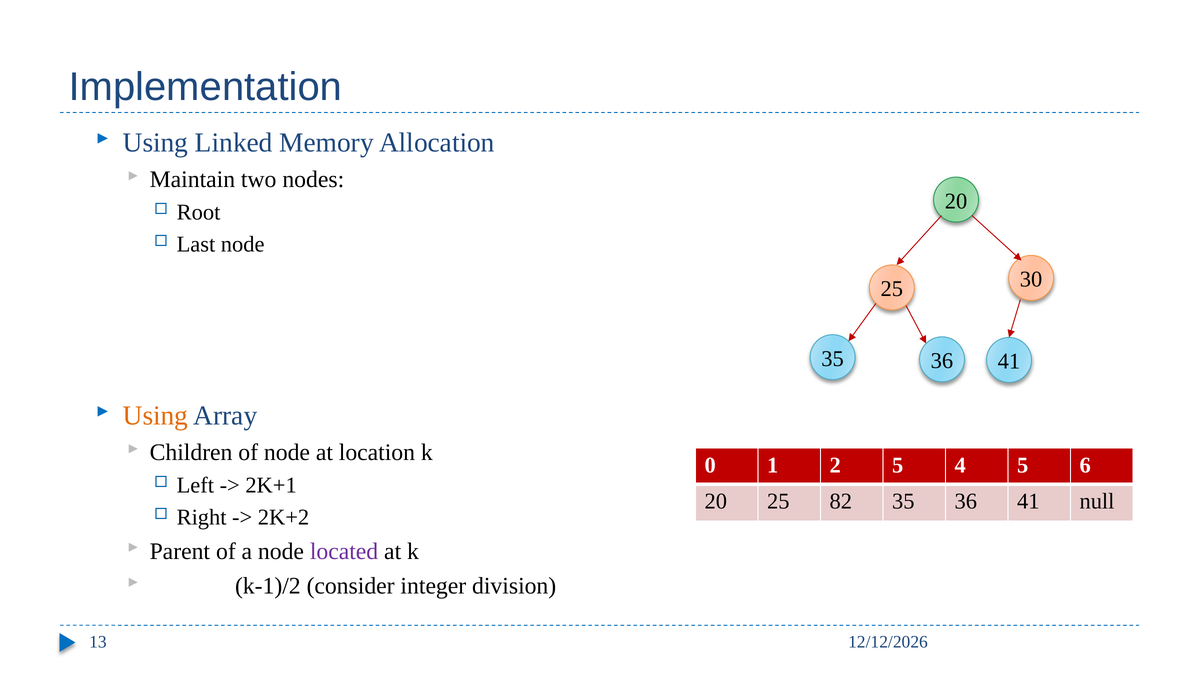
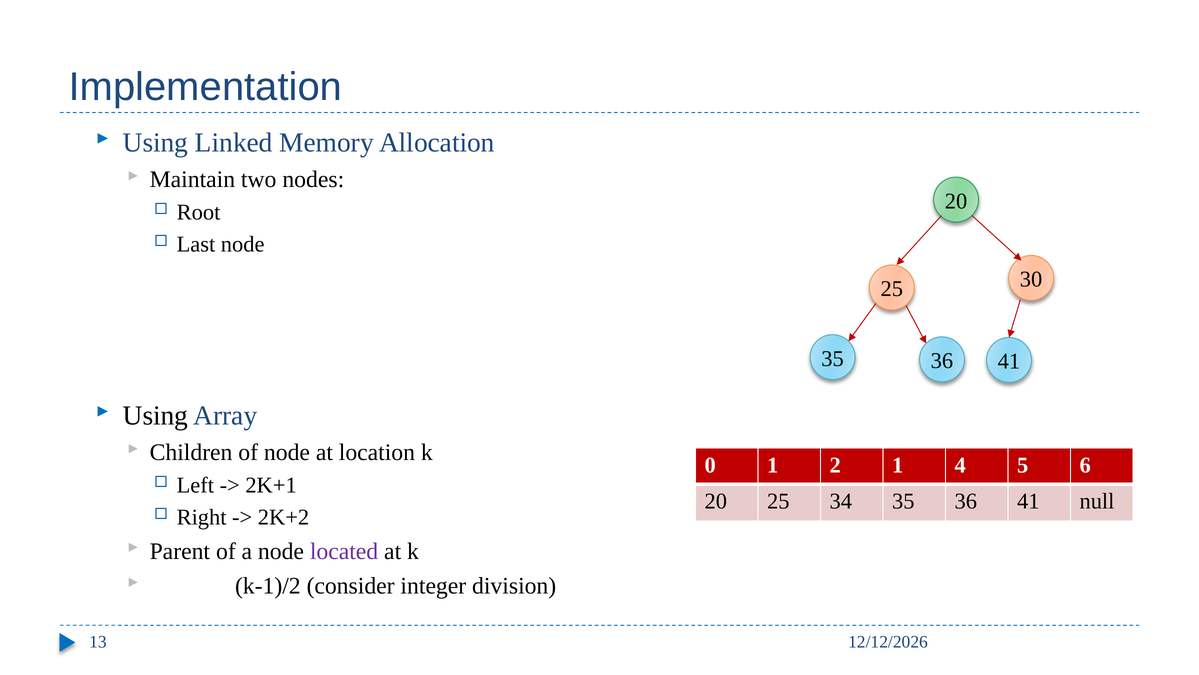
Using colour: orange -> black (155, 415)
2 5: 5 -> 1 (898, 465)
82: 82 -> 34 (841, 501)
